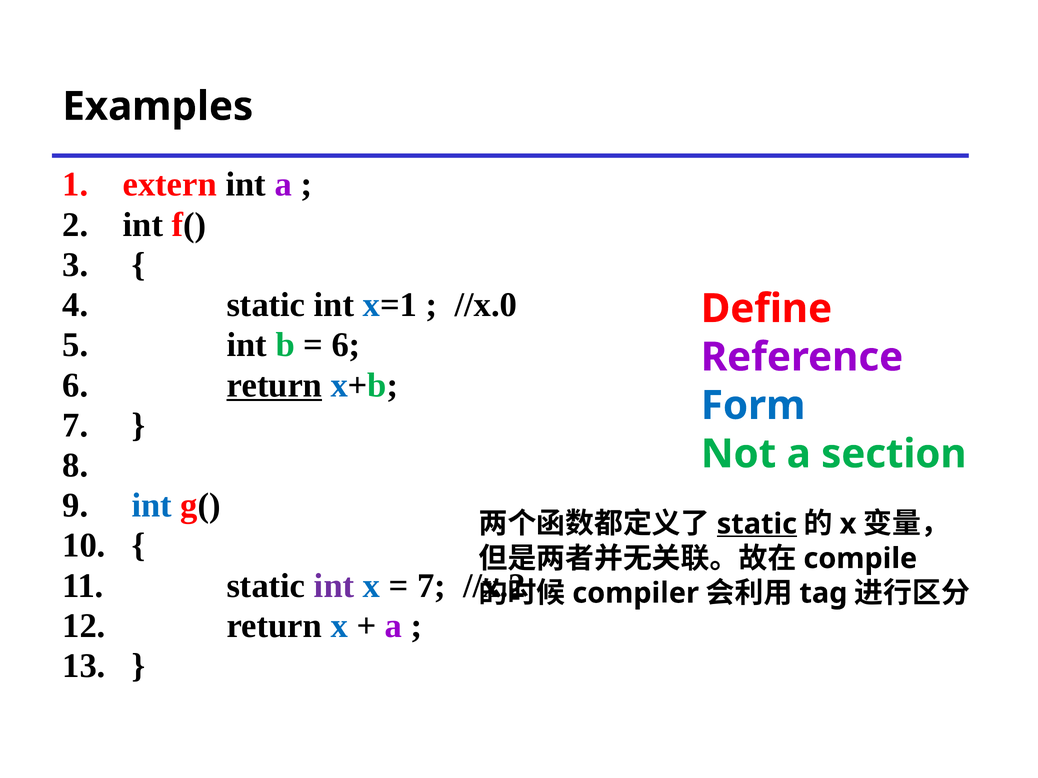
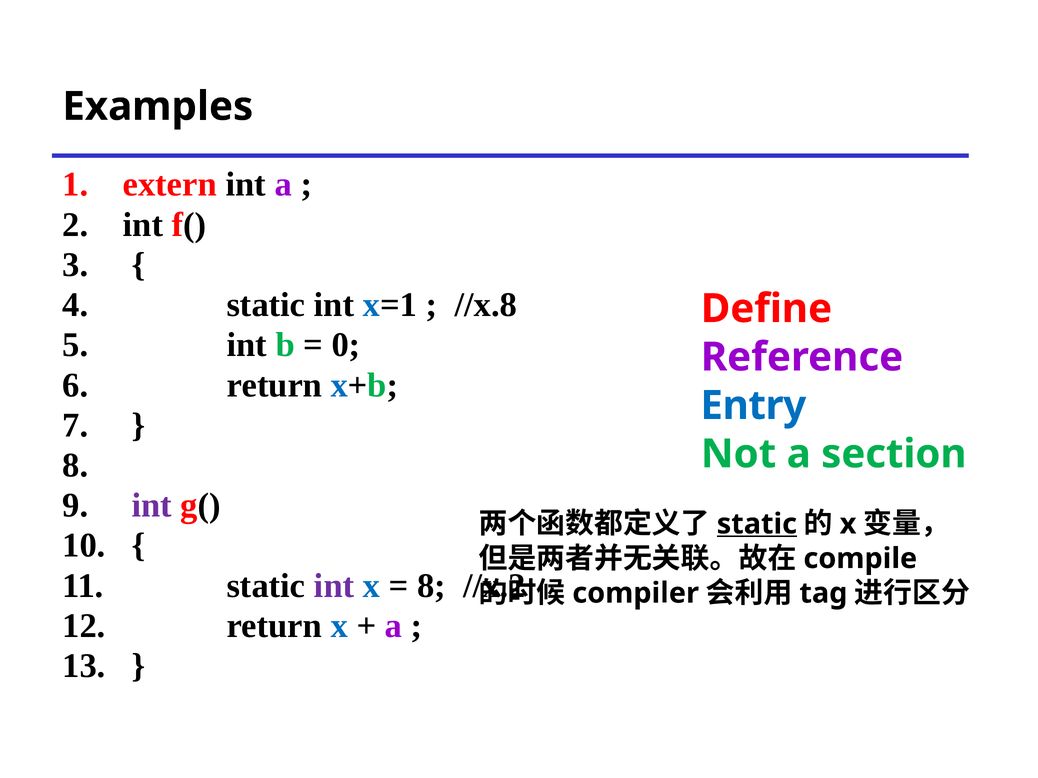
//x.0: //x.0 -> //x.8 (486, 305)
6: 6 -> 0 (346, 345)
return underline: present -> none (274, 385)
Form: Form -> Entry (753, 406)
int colour: blue -> purple (152, 506)
7: 7 -> 8 (432, 586)
